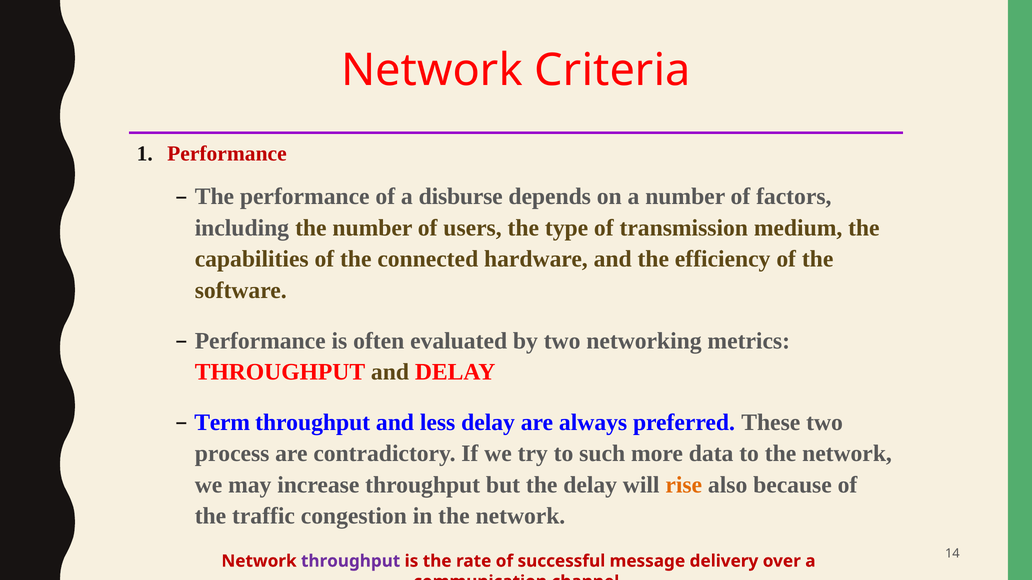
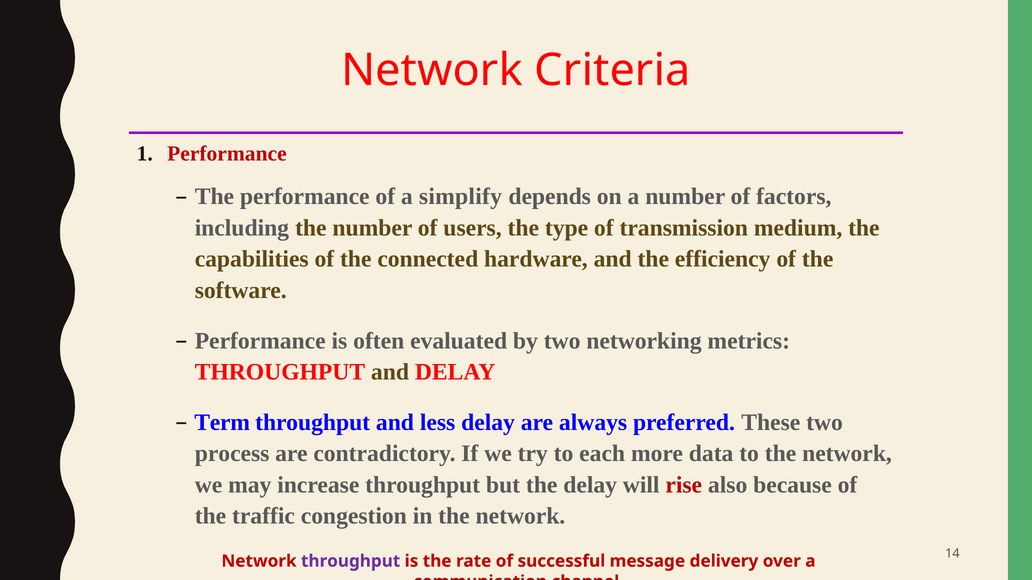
disburse: disburse -> simplify (460, 197)
such: such -> each (602, 454)
rise colour: orange -> red (684, 485)
